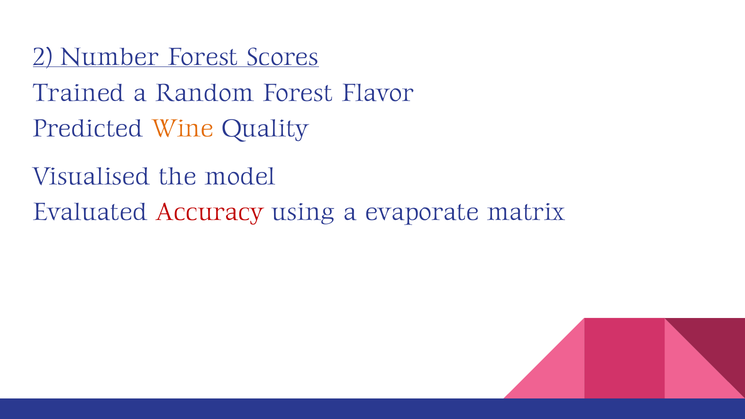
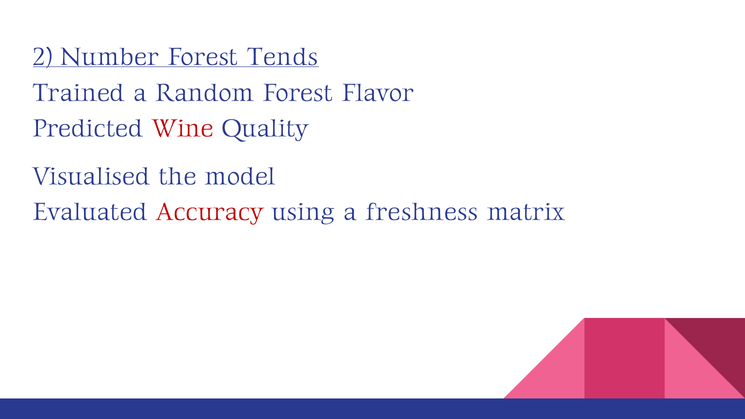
Scores: Scores -> Tends (283, 57)
Wine colour: orange -> red (183, 128)
evaporate: evaporate -> freshness (422, 212)
